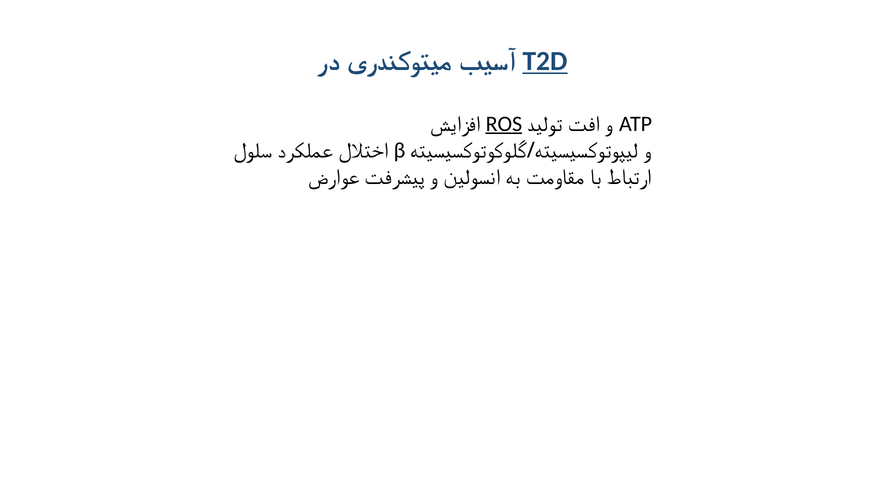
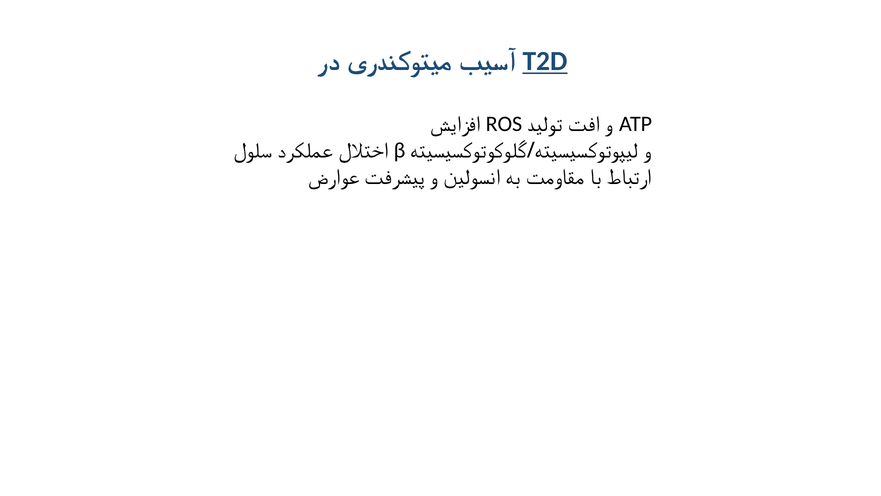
ROS underline: present -> none (504, 124)
